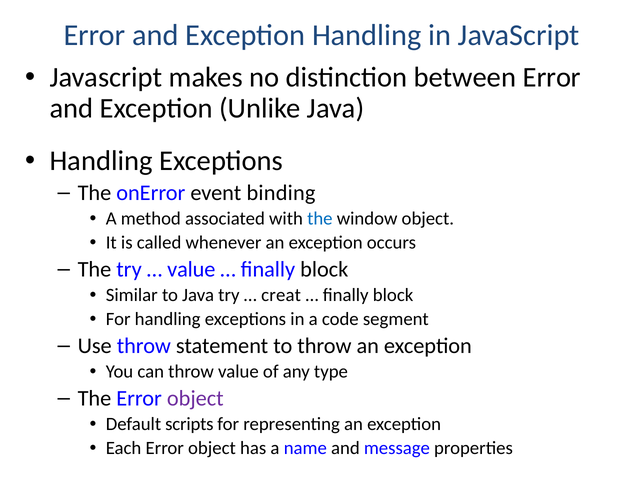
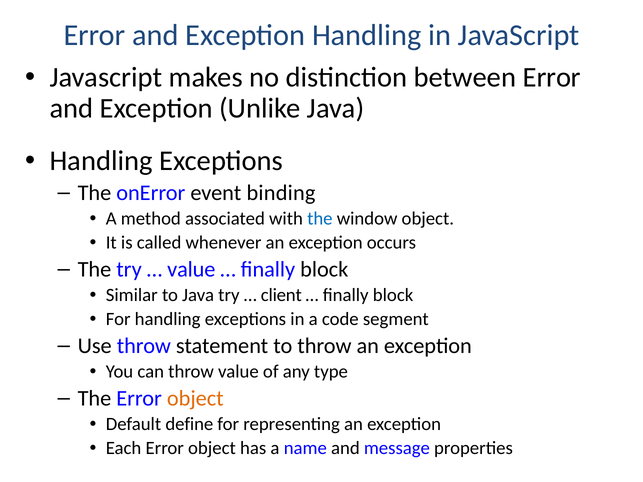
creat: creat -> client (281, 295)
object colour: purple -> orange (195, 398)
scripts: scripts -> define (189, 424)
